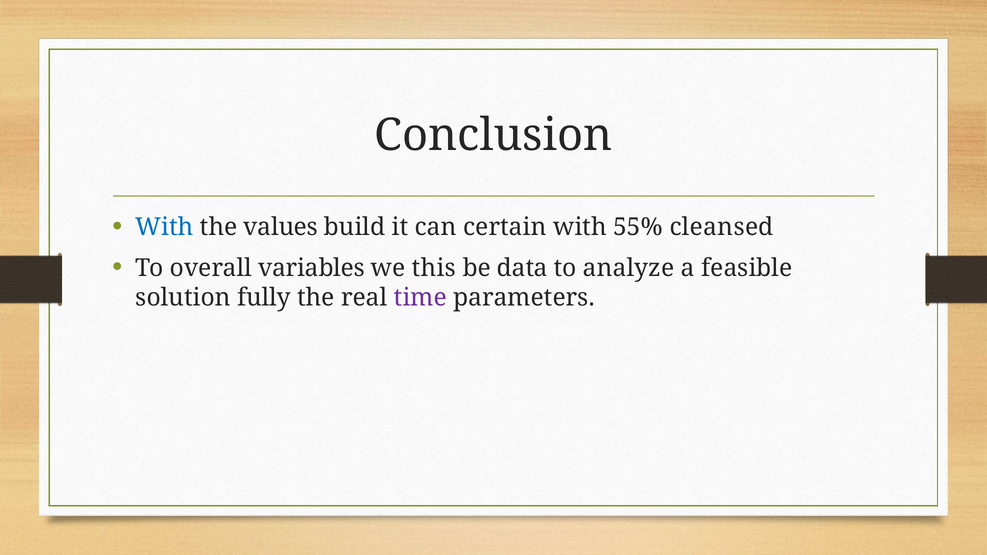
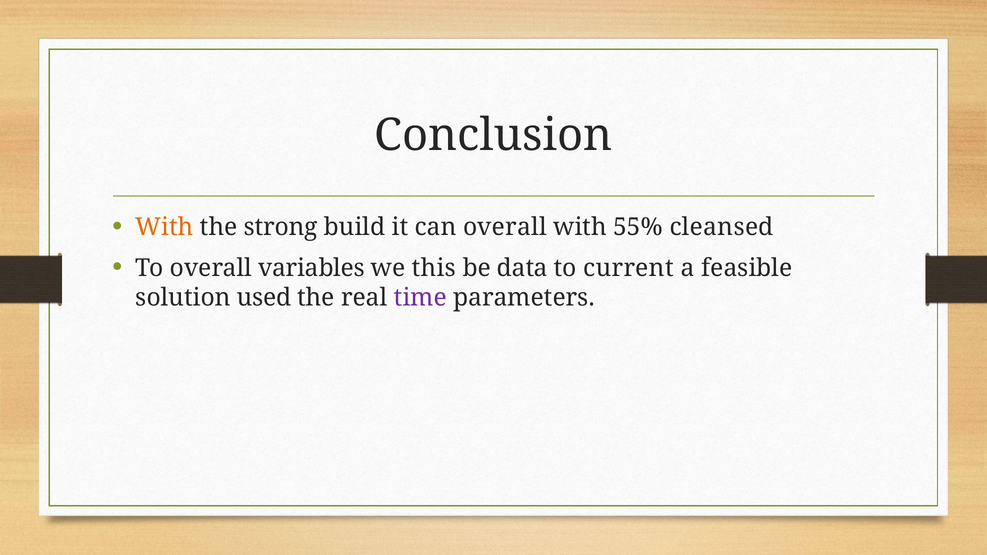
With colour: blue -> orange (164, 227)
values: values -> strong (281, 227)
can certain: certain -> overall (505, 227)
analyze: analyze -> current (629, 268)
fully: fully -> used (264, 298)
